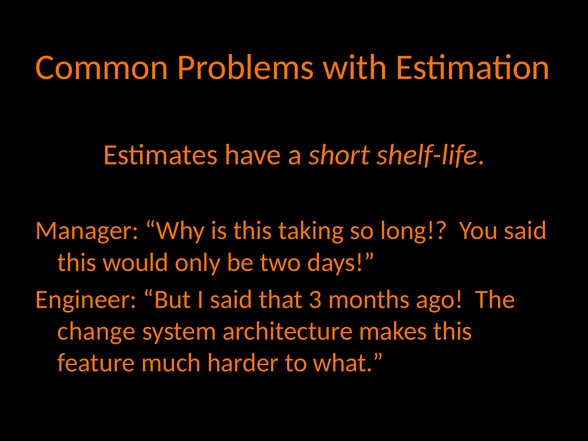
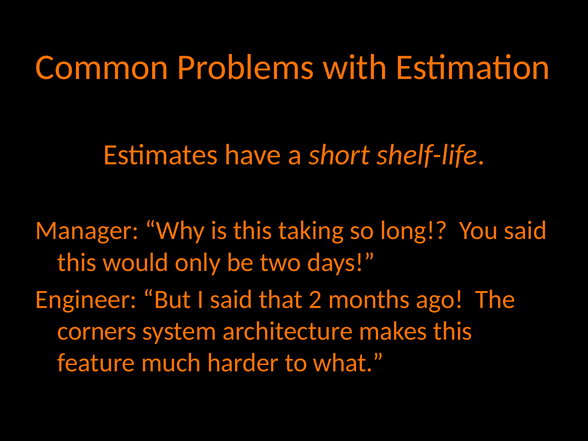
3: 3 -> 2 (315, 299)
change: change -> corners (97, 331)
